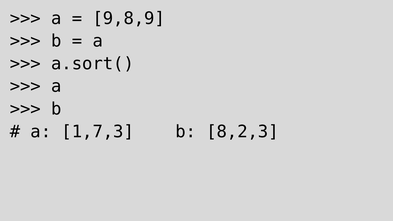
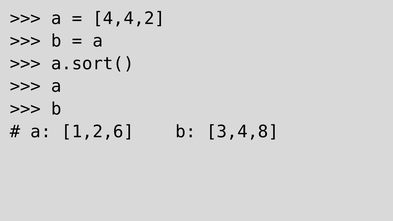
9,8,9: 9,8,9 -> 4,4,2 (129, 18)
1,7,3: 1,7,3 -> 1,2,6 (98, 132)
8,2,3: 8,2,3 -> 3,4,8 (242, 132)
